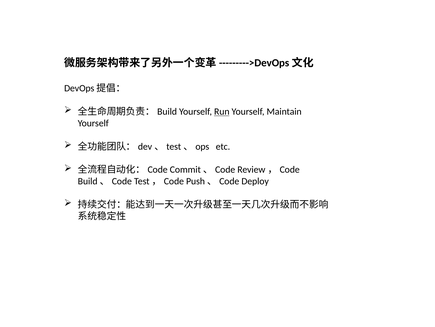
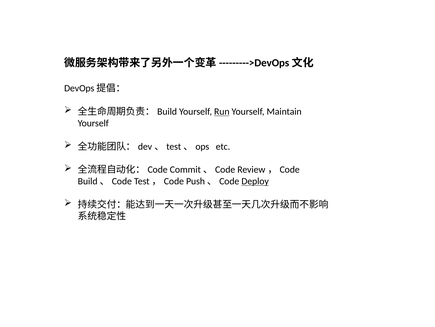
Deploy underline: none -> present (255, 181)
